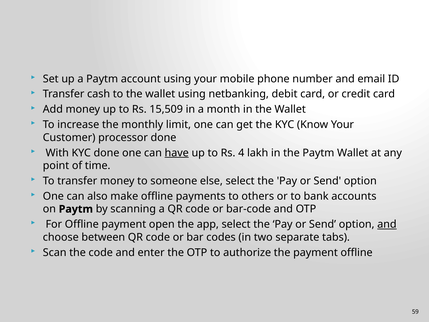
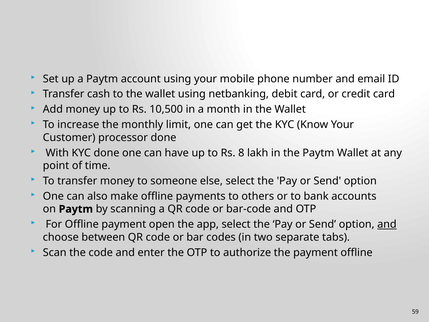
15,509: 15,509 -> 10,500 (166, 109)
have underline: present -> none (177, 153)
4: 4 -> 8 (241, 153)
